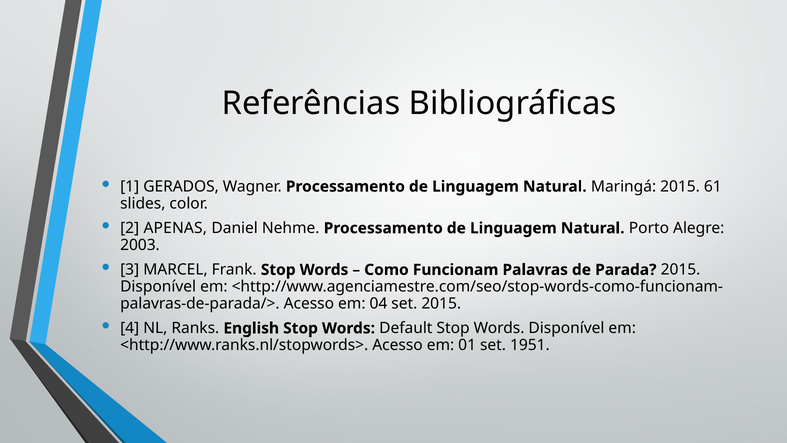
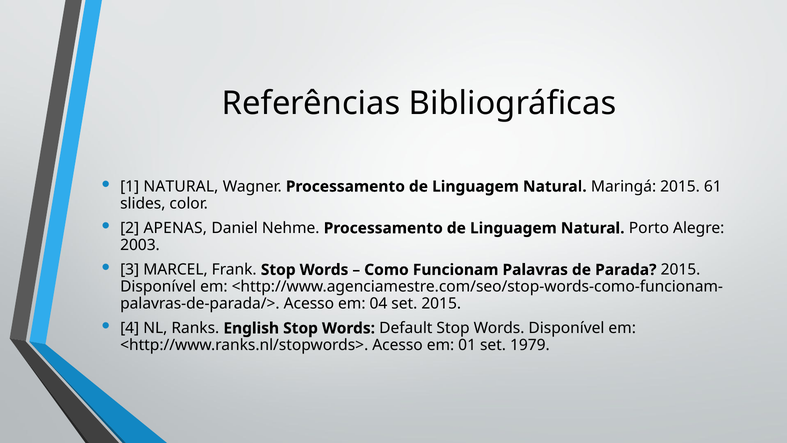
1 GERADOS: GERADOS -> NATURAL (181, 186)
1951: 1951 -> 1979 (530, 345)
